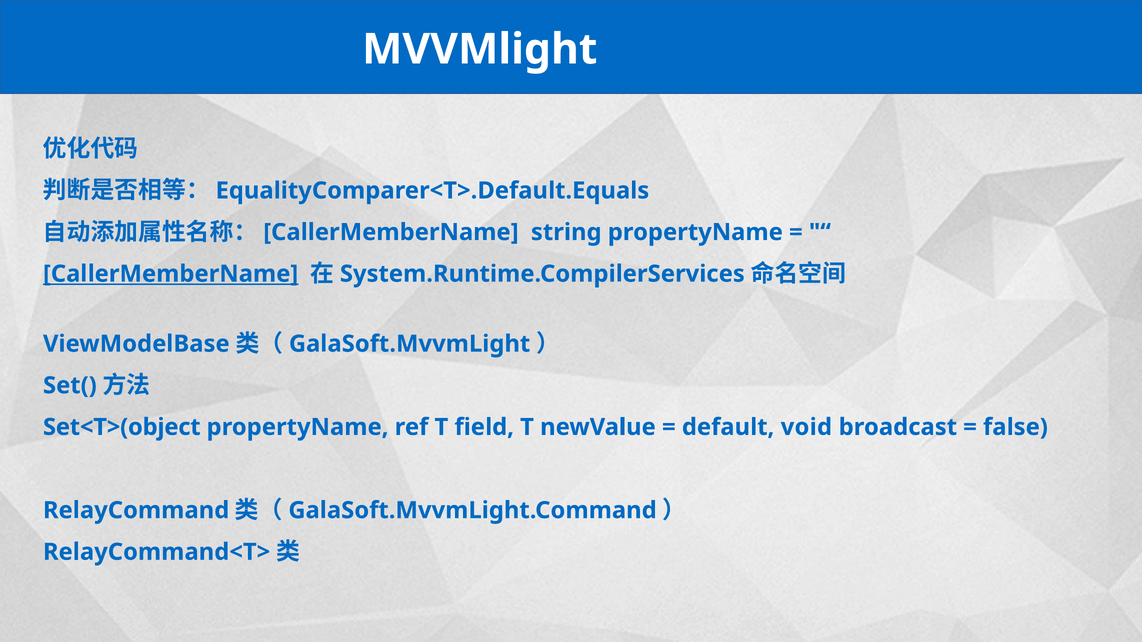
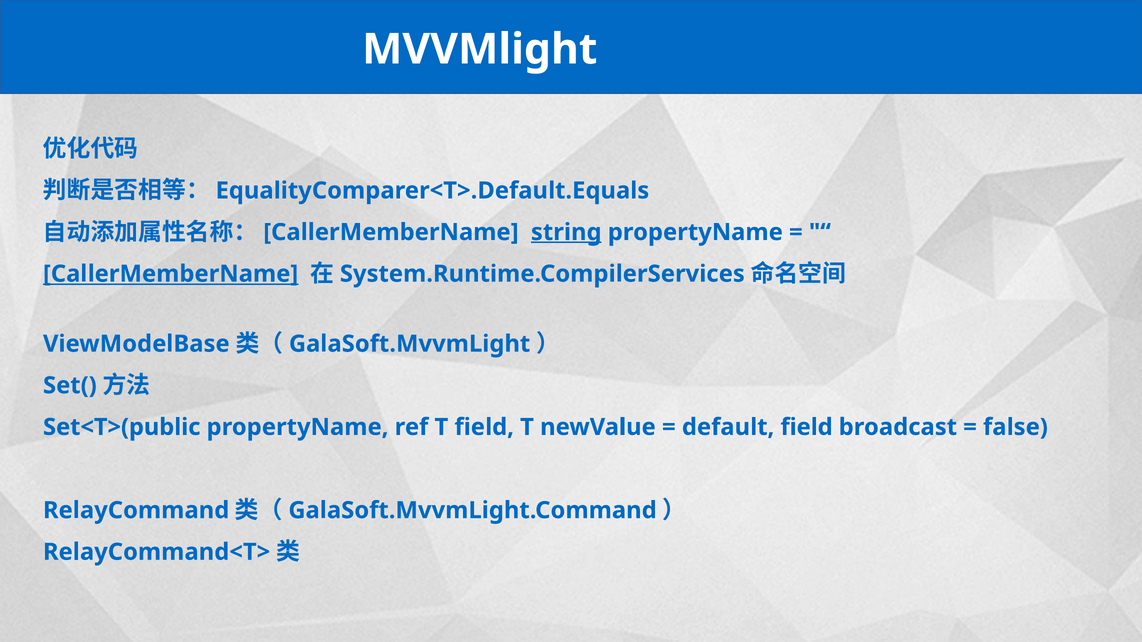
string underline: none -> present (566, 232)
Set<T>(object: Set<T>(object -> Set<T>(public (122, 427)
default void: void -> field (807, 427)
